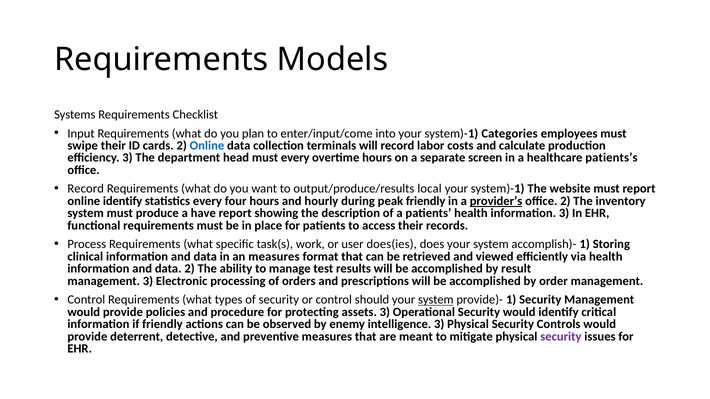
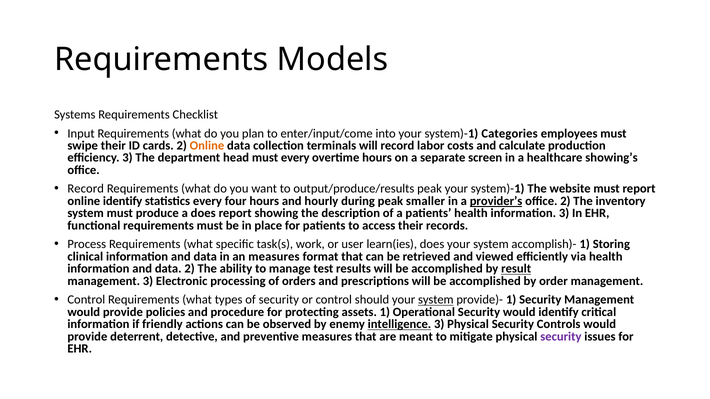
Online colour: blue -> orange (207, 146)
patients’s: patients’s -> showing’s (611, 158)
output/produce/results local: local -> peak (430, 189)
peak friendly: friendly -> smaller (426, 201)
a have: have -> does (203, 213)
does(ies: does(ies -> learn(ies (392, 245)
result underline: none -> present (516, 269)
assets 3: 3 -> 1 (385, 312)
intelligence underline: none -> present (399, 325)
